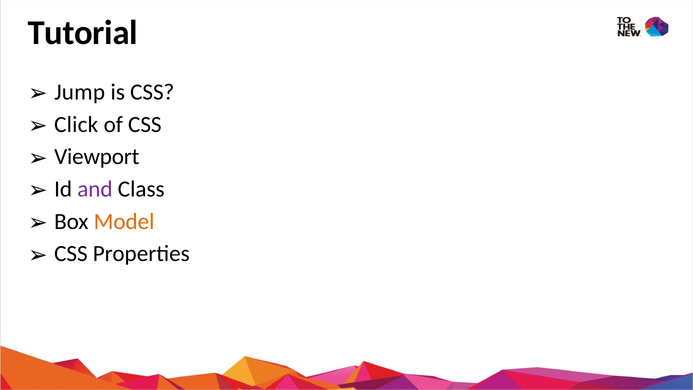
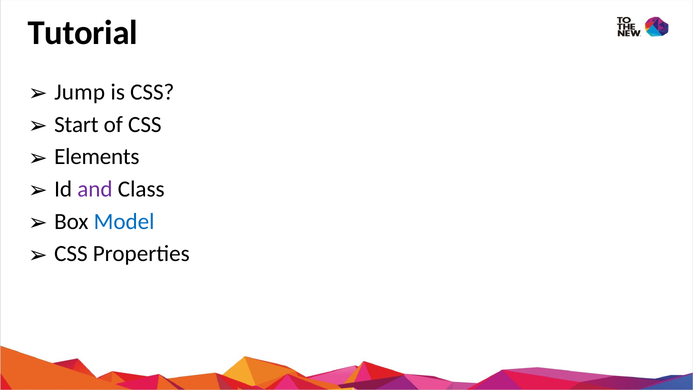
Click: Click -> Start (76, 124)
Viewport: Viewport -> Elements (97, 157)
Model colour: orange -> blue (124, 221)
